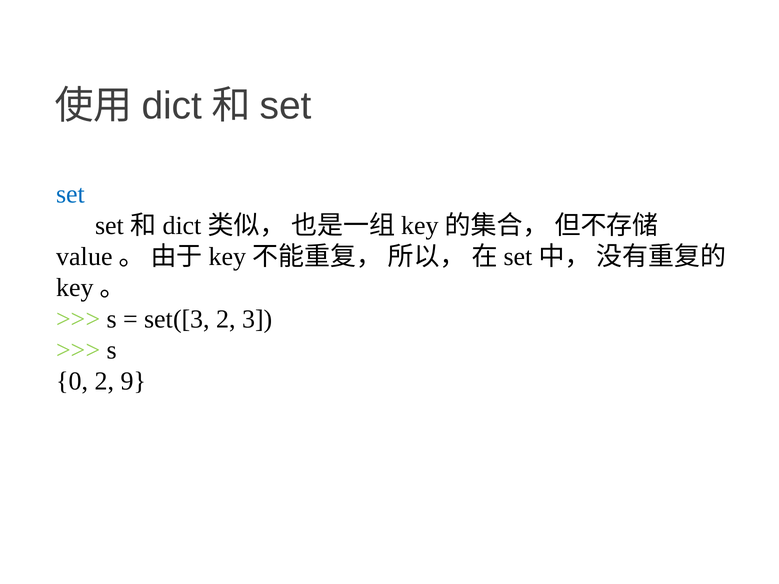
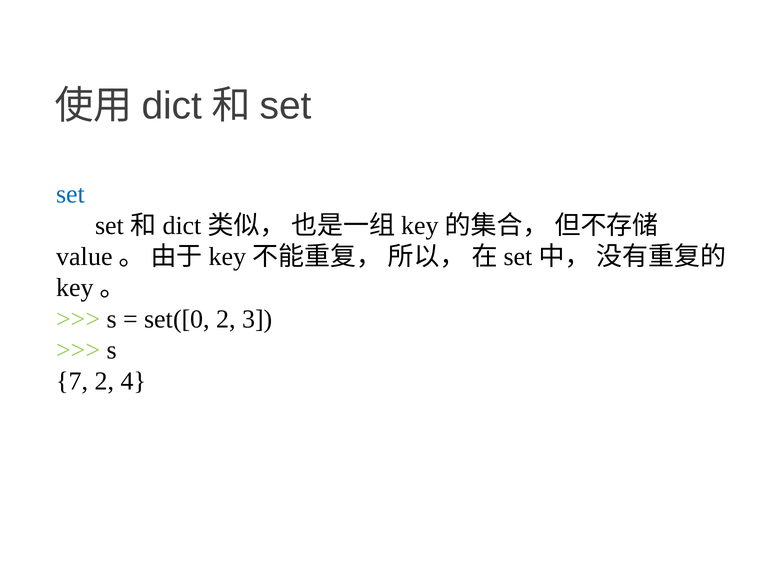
set([3: set([3 -> set([0 (177, 319)
0: 0 -> 7 (72, 381)
9: 9 -> 4 (133, 381)
